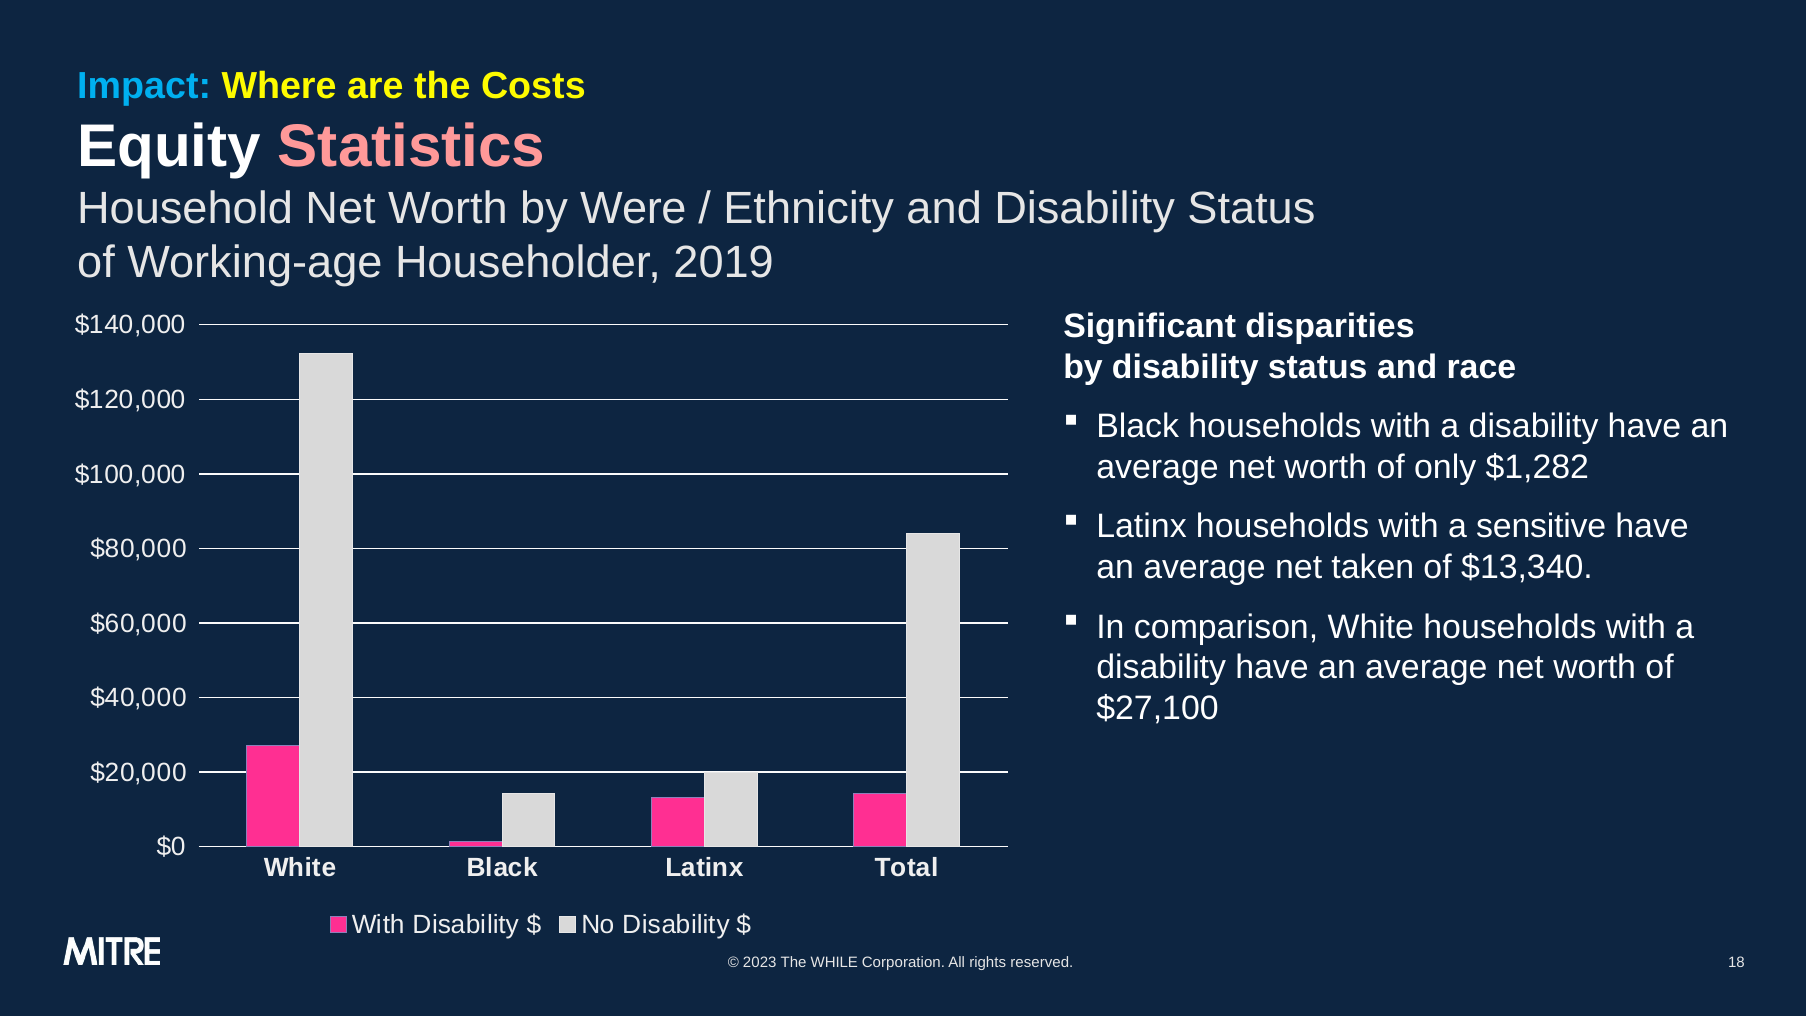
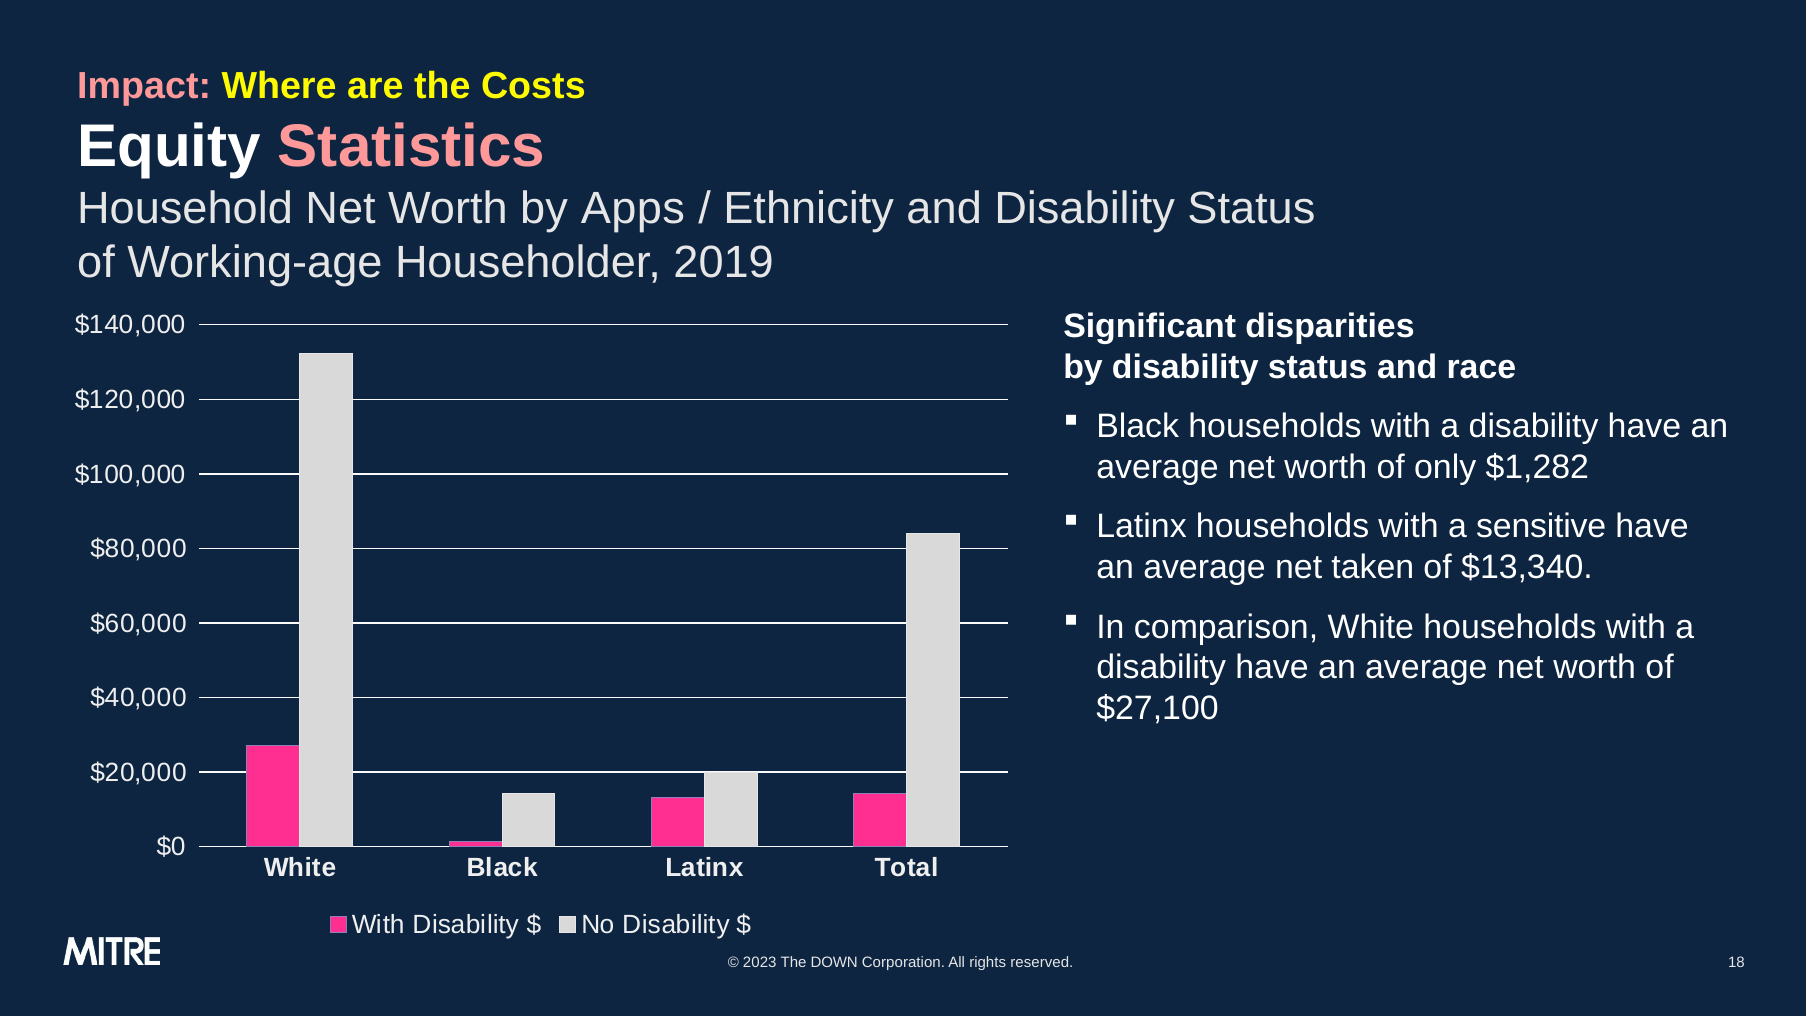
Impact colour: light blue -> pink (144, 86)
Were: Were -> Apps (633, 209)
WHILE: WHILE -> DOWN (834, 963)
